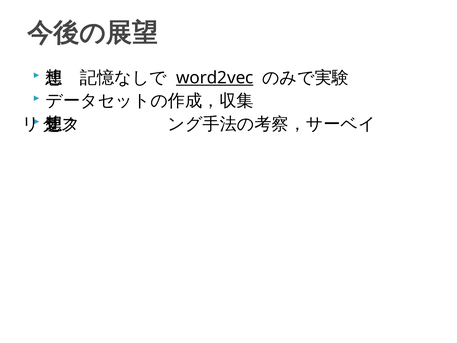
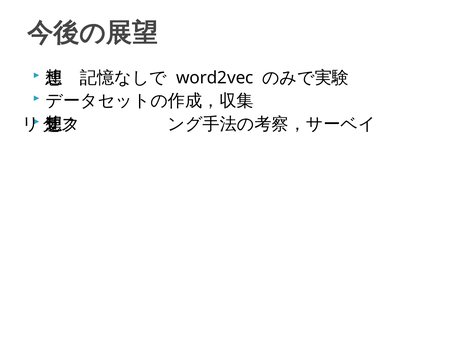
word2vec underline: present -> none (215, 78)
